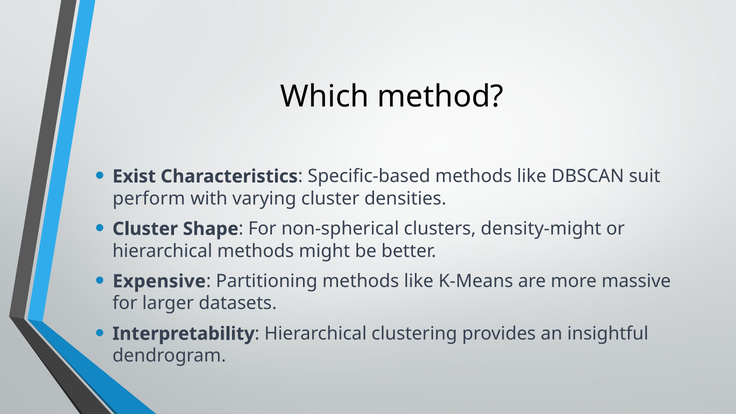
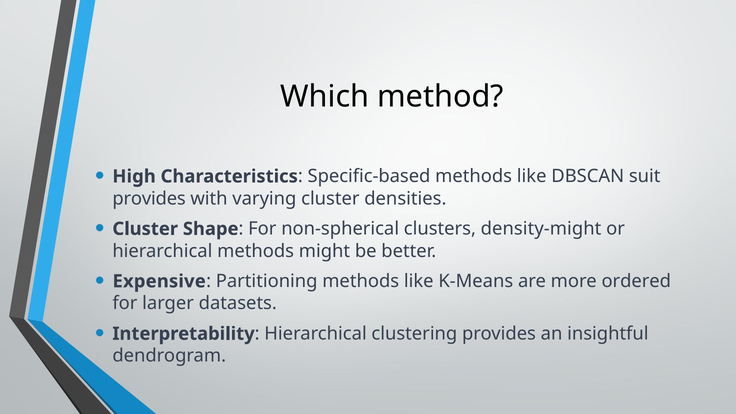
Exist: Exist -> High (134, 176)
perform: perform -> provides (149, 198)
massive: massive -> ordered (636, 281)
